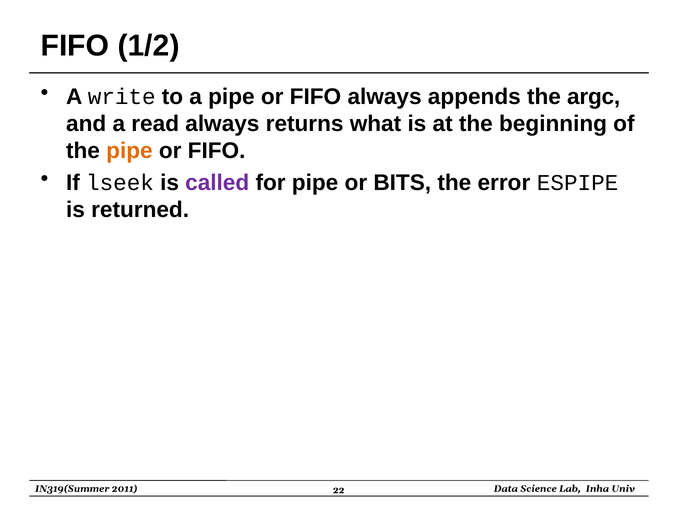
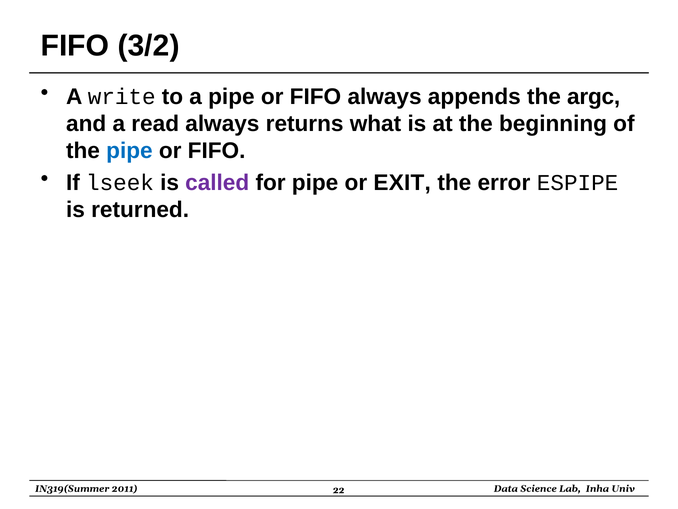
1/2: 1/2 -> 3/2 (149, 46)
pipe colour: orange -> blue (129, 151)
BITS: BITS -> EXIT (402, 182)
